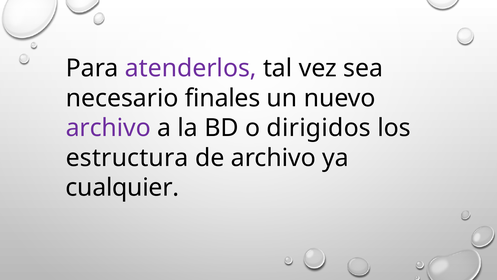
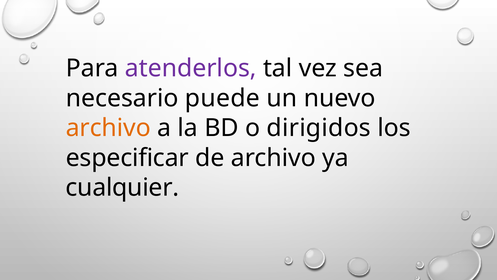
finales: finales -> puede (222, 98)
archivo colour: purple -> orange (108, 128)
estructura: estructura -> especificar (127, 158)
